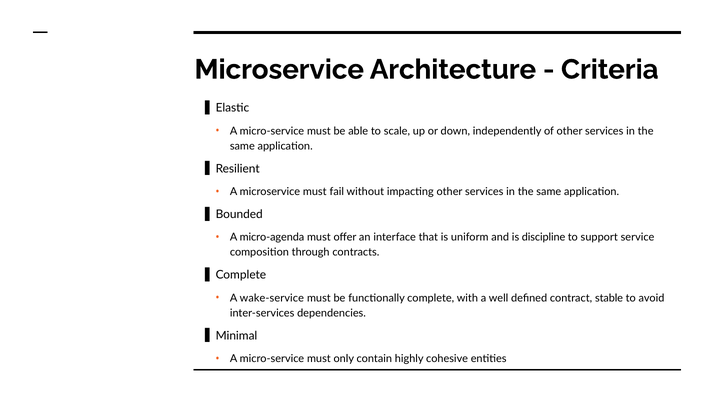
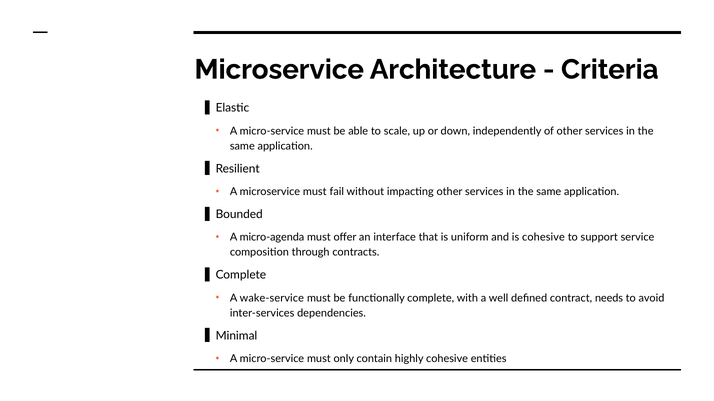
is discipline: discipline -> cohesive (543, 238)
stable: stable -> needs (609, 298)
